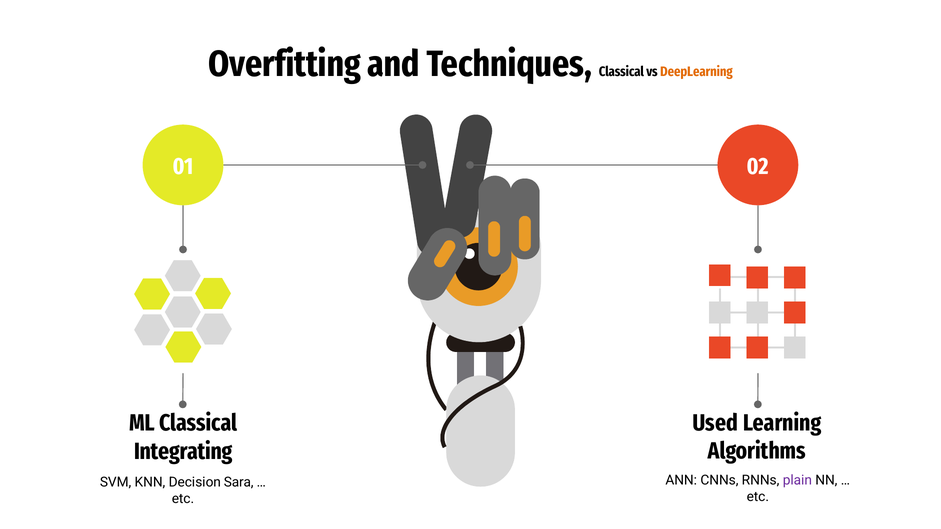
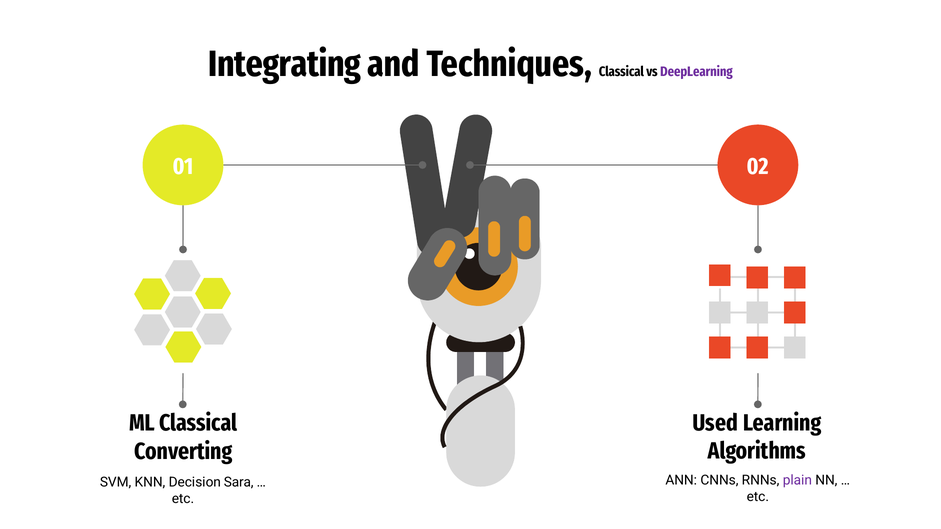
Overfitting: Overfitting -> Integrating (285, 64)
DeepLearning colour: orange -> purple (696, 72)
Integrating: Integrating -> Converting (183, 452)
